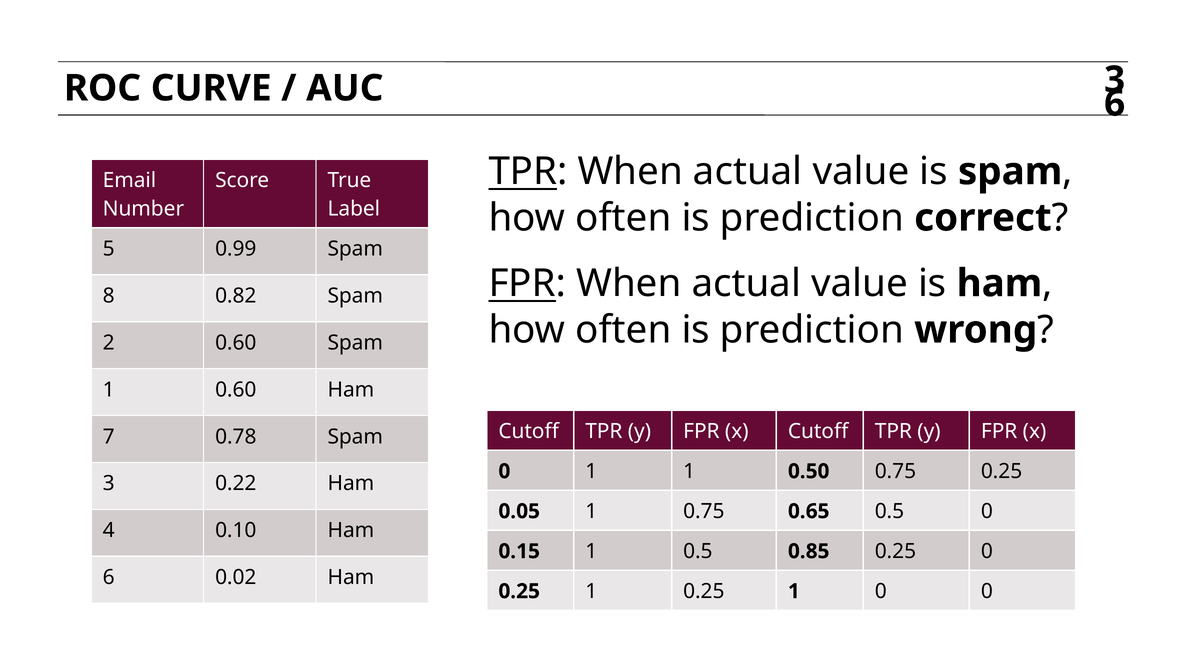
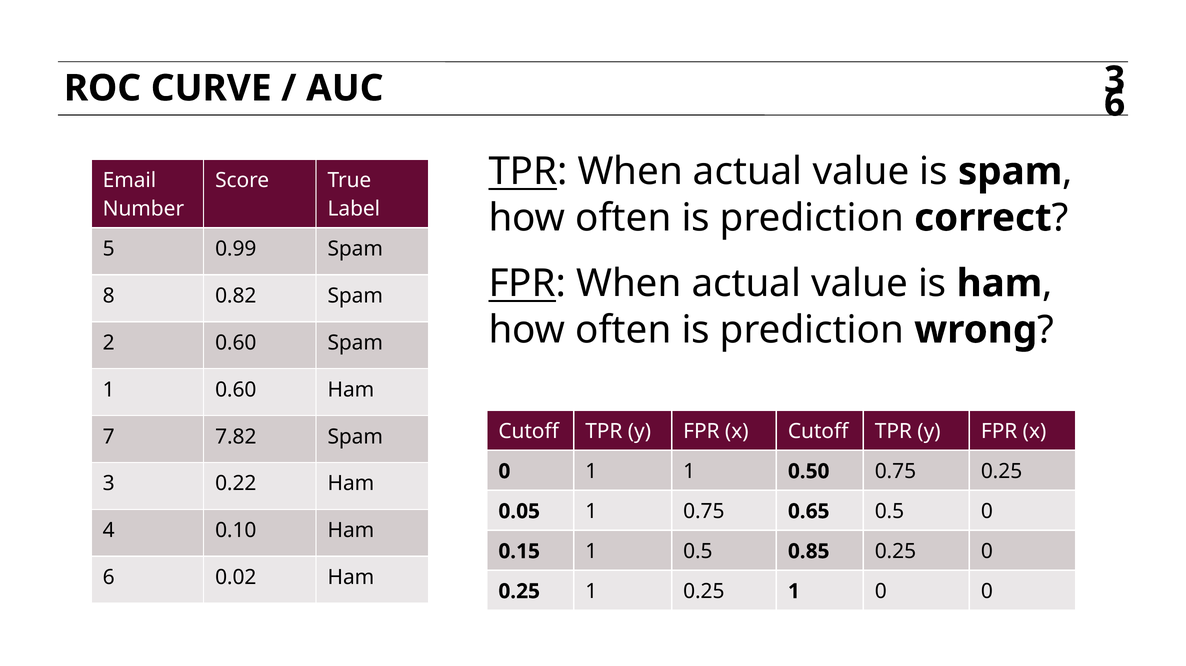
0.78: 0.78 -> 7.82 (236, 437)
